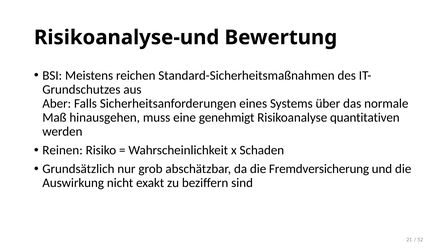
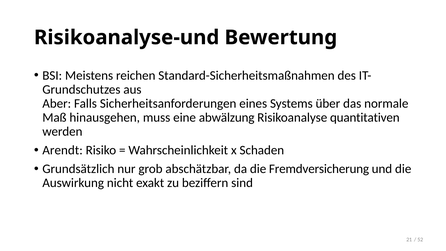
genehmigt: genehmigt -> abwälzung (227, 117)
Reinen: Reinen -> Arendt (63, 150)
